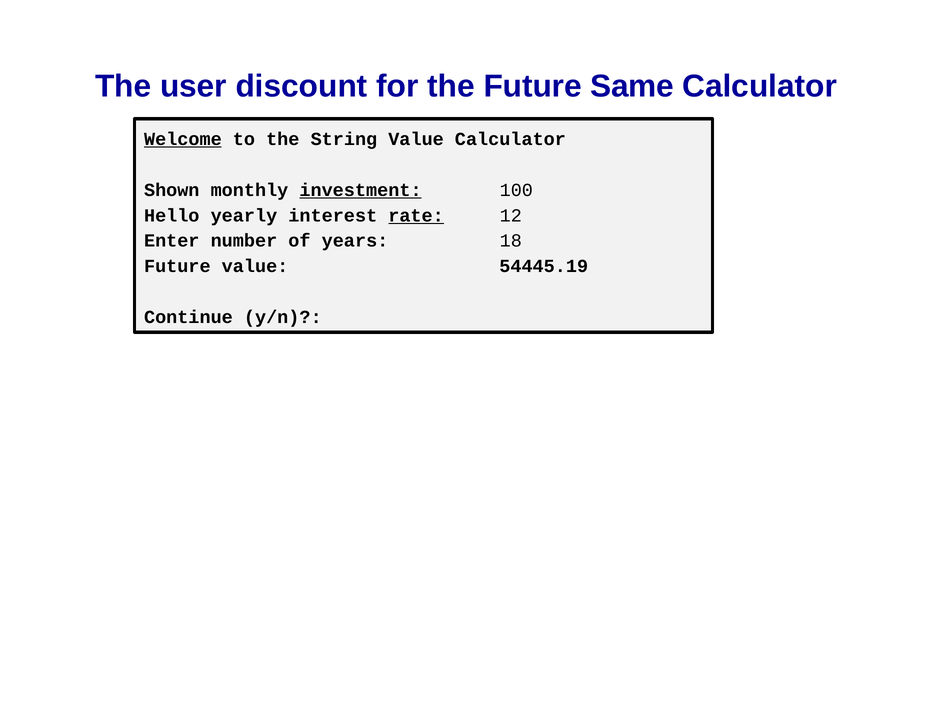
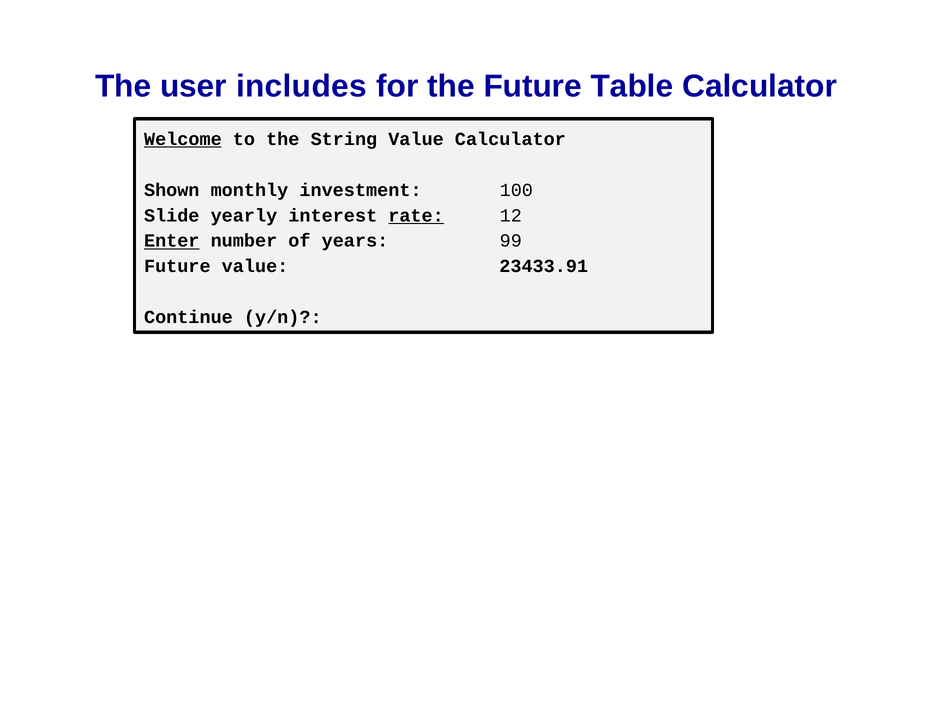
discount: discount -> includes (301, 86)
Same: Same -> Table (632, 86)
investment underline: present -> none (361, 190)
Hello: Hello -> Slide (172, 216)
Enter underline: none -> present (172, 241)
18: 18 -> 99 (511, 241)
54445.19: 54445.19 -> 23433.91 (544, 267)
